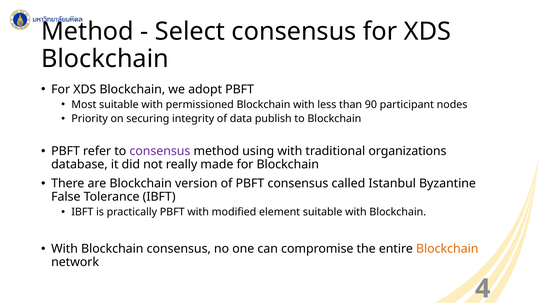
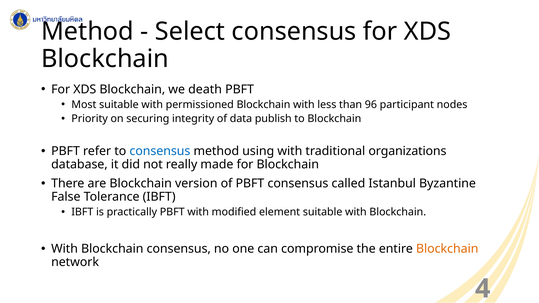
adopt: adopt -> death (205, 89)
90: 90 -> 96 (371, 105)
consensus colour: purple -> blue (160, 151)
